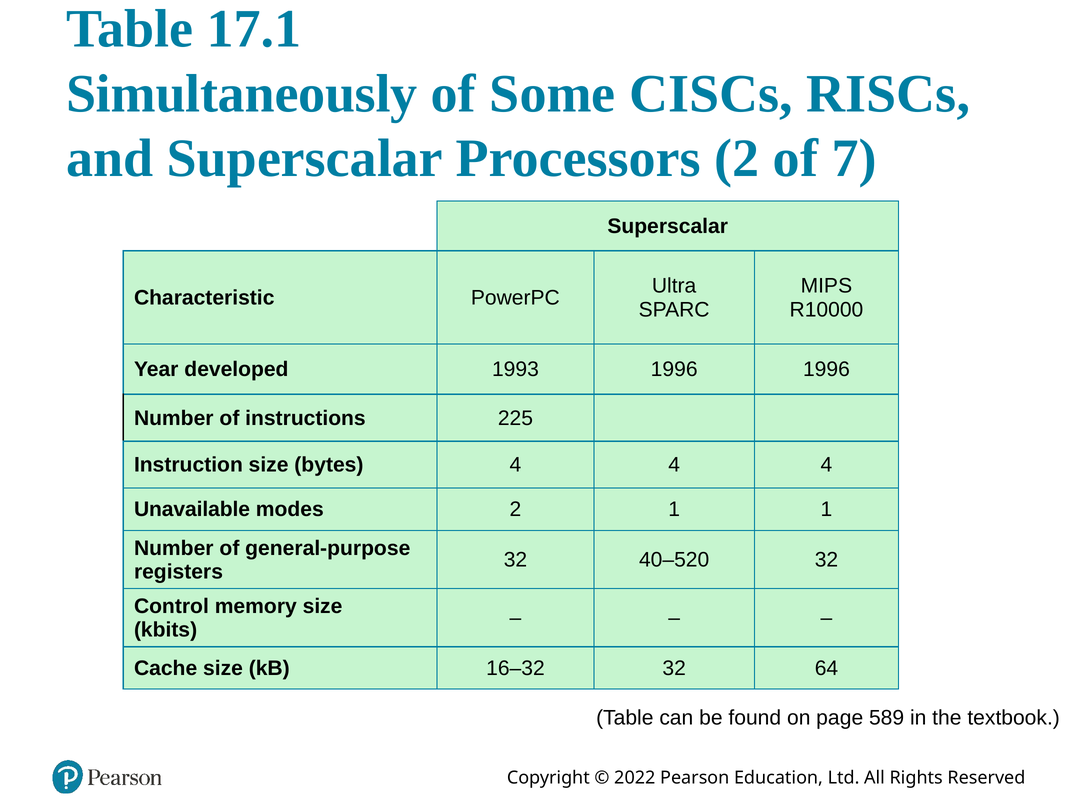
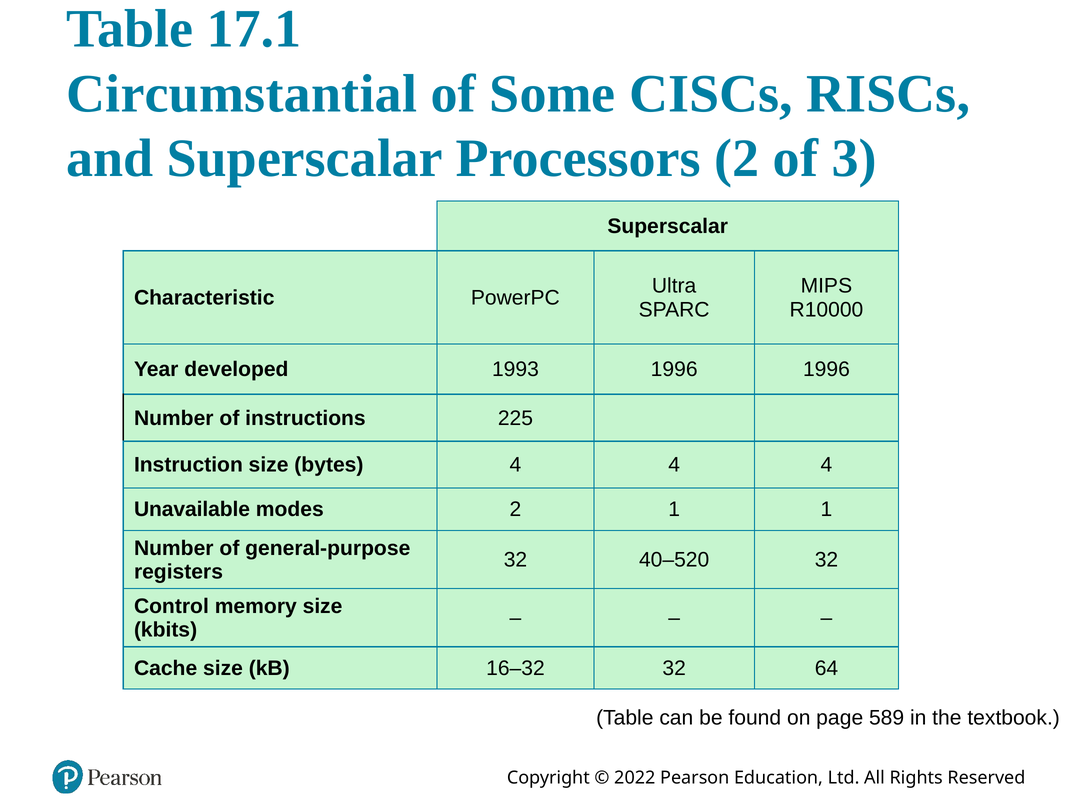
Simultaneously: Simultaneously -> Circumstantial (242, 94)
7: 7 -> 3 (854, 159)
